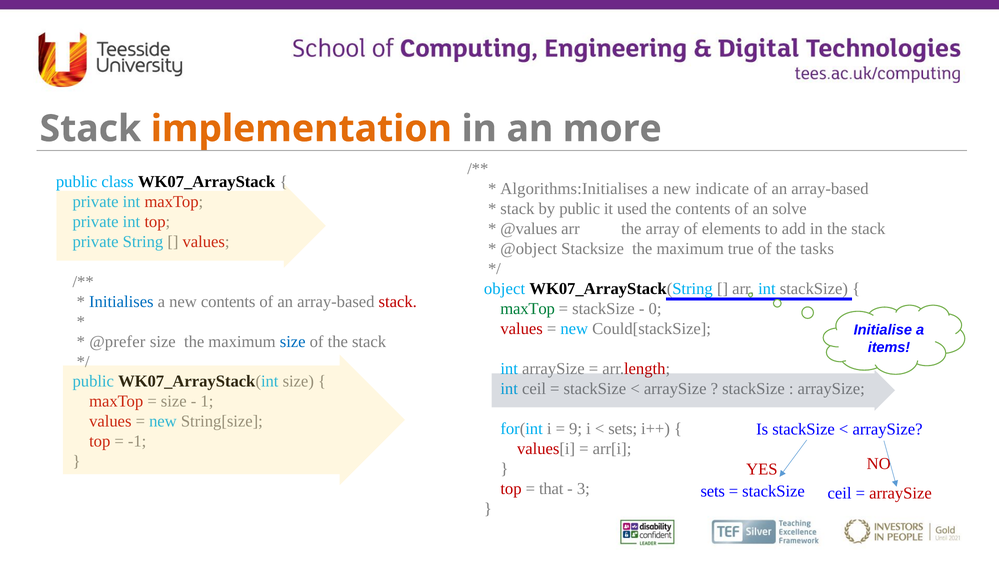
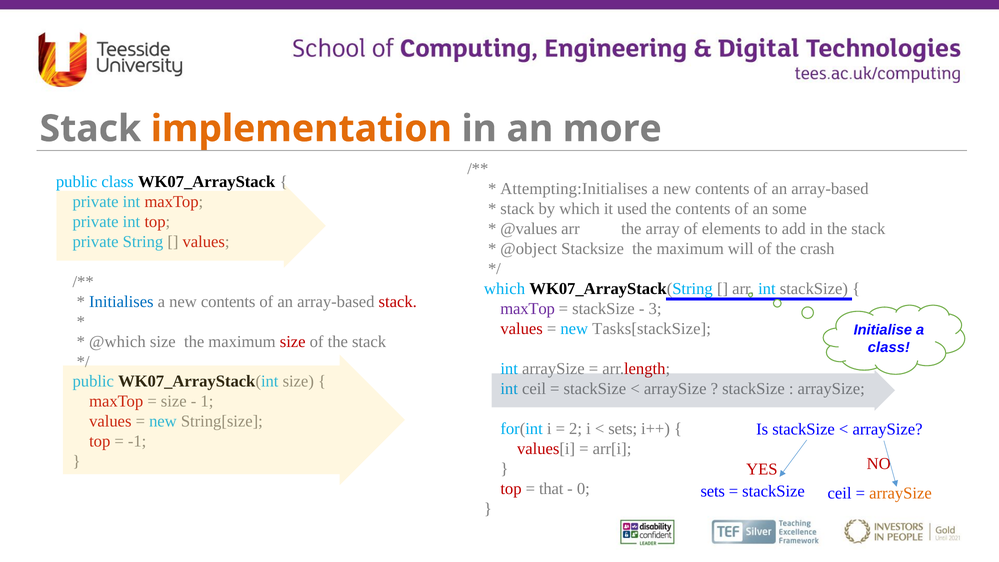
Algorithms:Initialises: Algorithms:Initialises -> Attempting:Initialises (574, 189)
indicate: indicate -> contents (722, 189)
by public: public -> which (580, 209)
solve: solve -> some (789, 209)
true: true -> will (741, 249)
tasks: tasks -> crash (817, 249)
object: object -> which (504, 289)
maxTop colour: green -> purple (528, 309)
0: 0 -> 3 (655, 309)
Could[stackSize: Could[stackSize -> Tasks[stackSize (652, 329)
@prefer: @prefer -> @which (117, 342)
size colour: blue -> red (293, 342)
items: items -> class (889, 348)
9: 9 -> 2 (576, 429)
3: 3 -> 0 (583, 488)
arraySize colour: red -> orange (900, 493)
